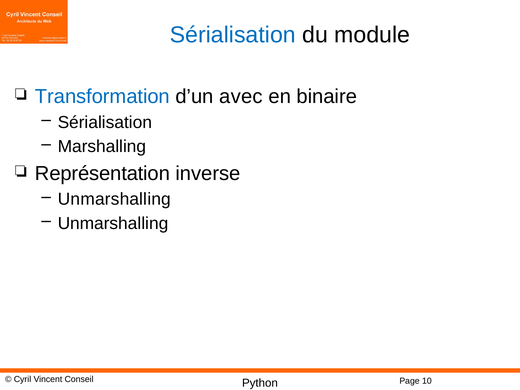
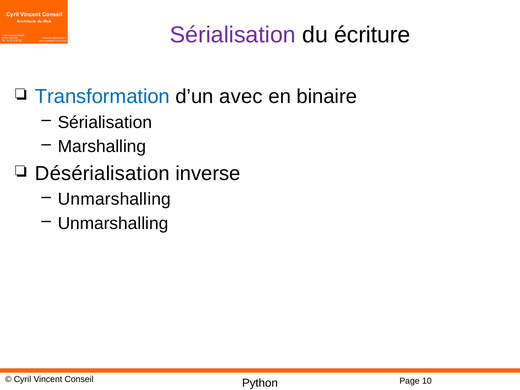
Sérialisation colour: blue -> purple (233, 35)
module: module -> écriture (372, 35)
Représentation: Représentation -> Désérialisation (102, 173)
